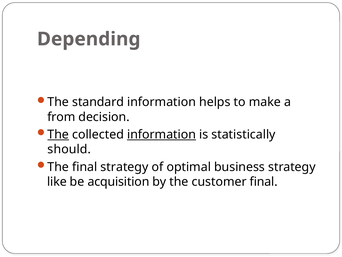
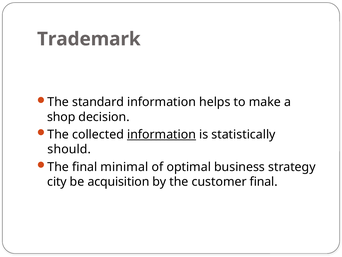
Depending: Depending -> Trademark (89, 39)
from: from -> shop (61, 117)
The underline: present -> none (58, 134)
final strategy: strategy -> minimal (124, 167)
like: like -> city (57, 181)
